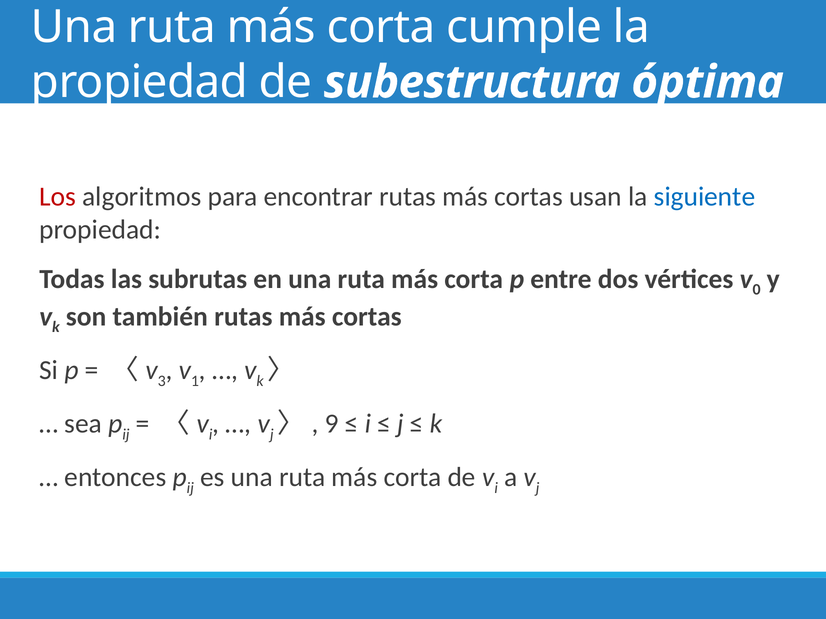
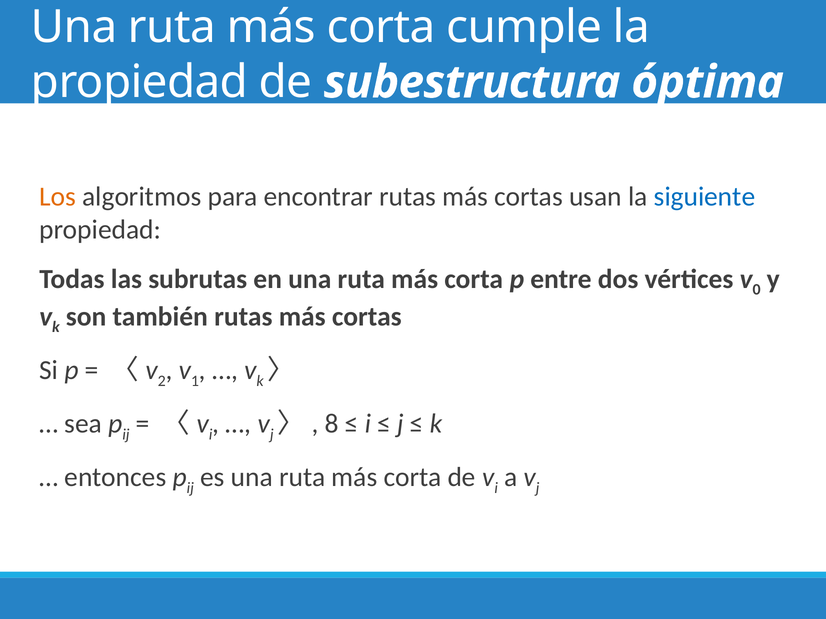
Los colour: red -> orange (58, 197)
3: 3 -> 2 (162, 381)
9: 9 -> 8 (332, 424)
